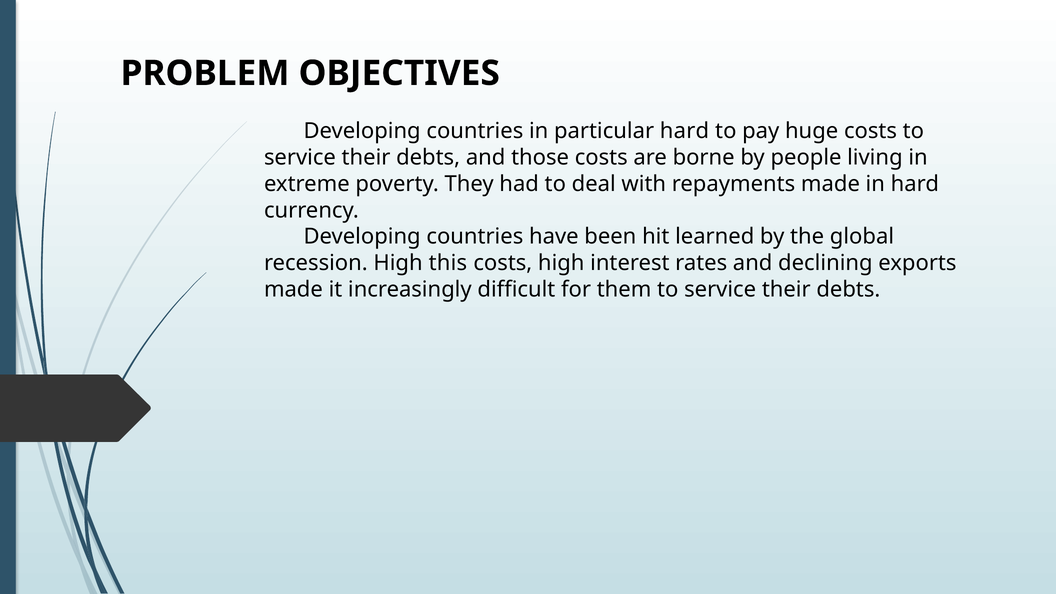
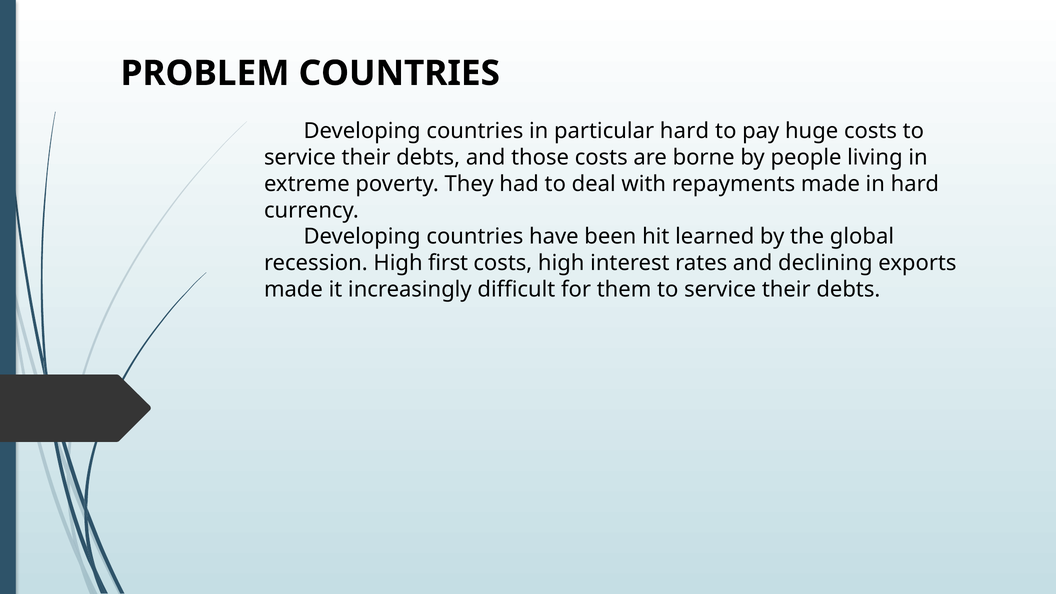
PROBLEM OBJECTIVES: OBJECTIVES -> COUNTRIES (399, 73)
this: this -> first (448, 263)
